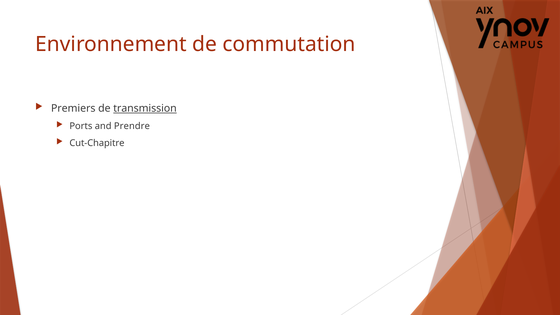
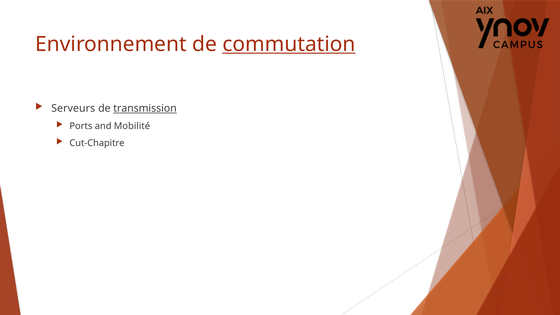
commutation underline: none -> present (289, 44)
Premiers: Premiers -> Serveurs (73, 108)
Prendre: Prendre -> Mobilité (132, 126)
